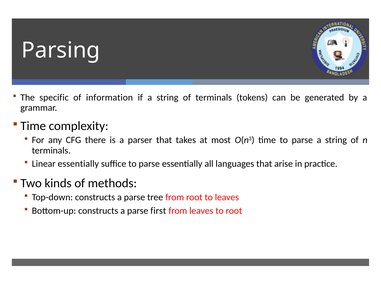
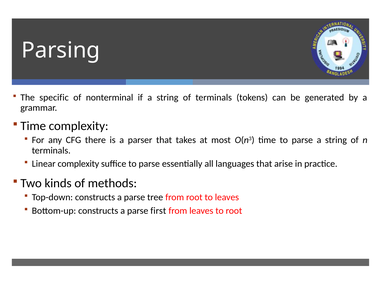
information: information -> nonterminal (110, 98)
Linear essentially: essentially -> complexity (78, 164)
